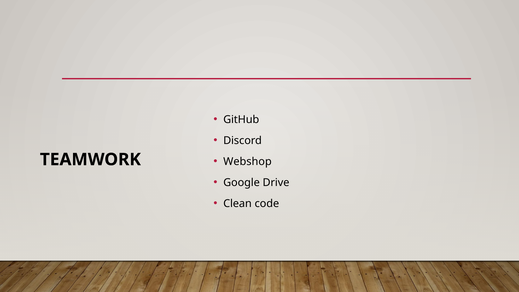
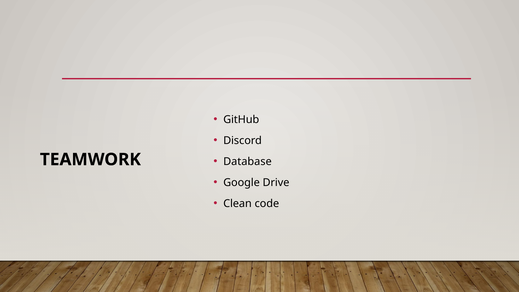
Webshop: Webshop -> Database (247, 162)
